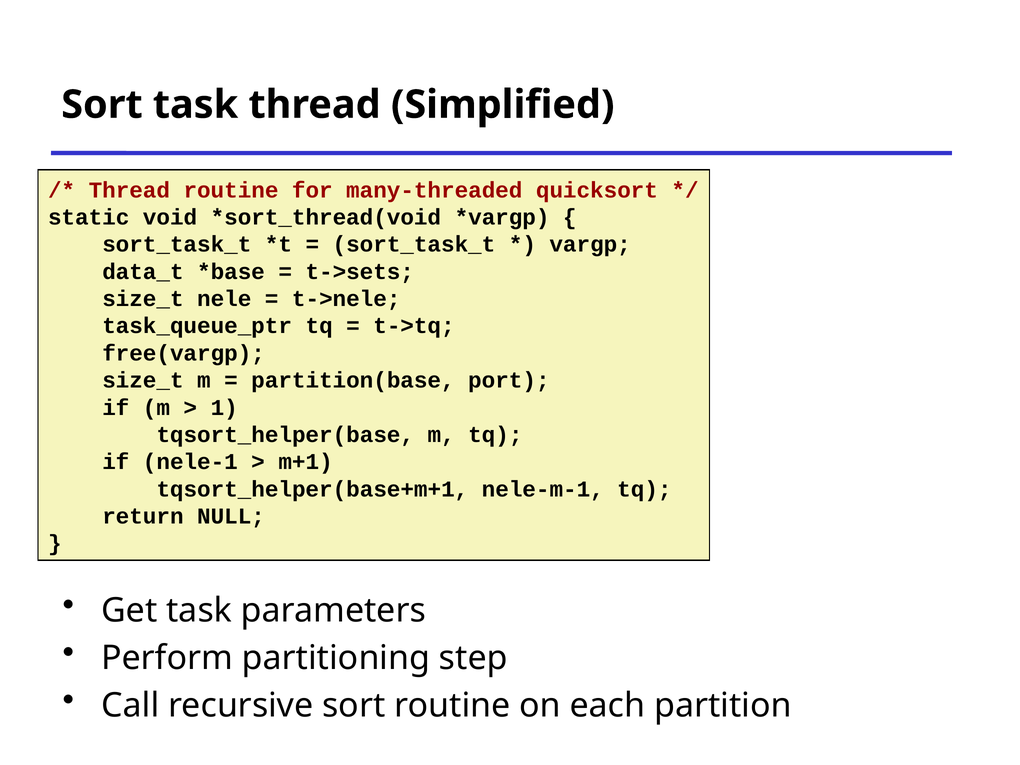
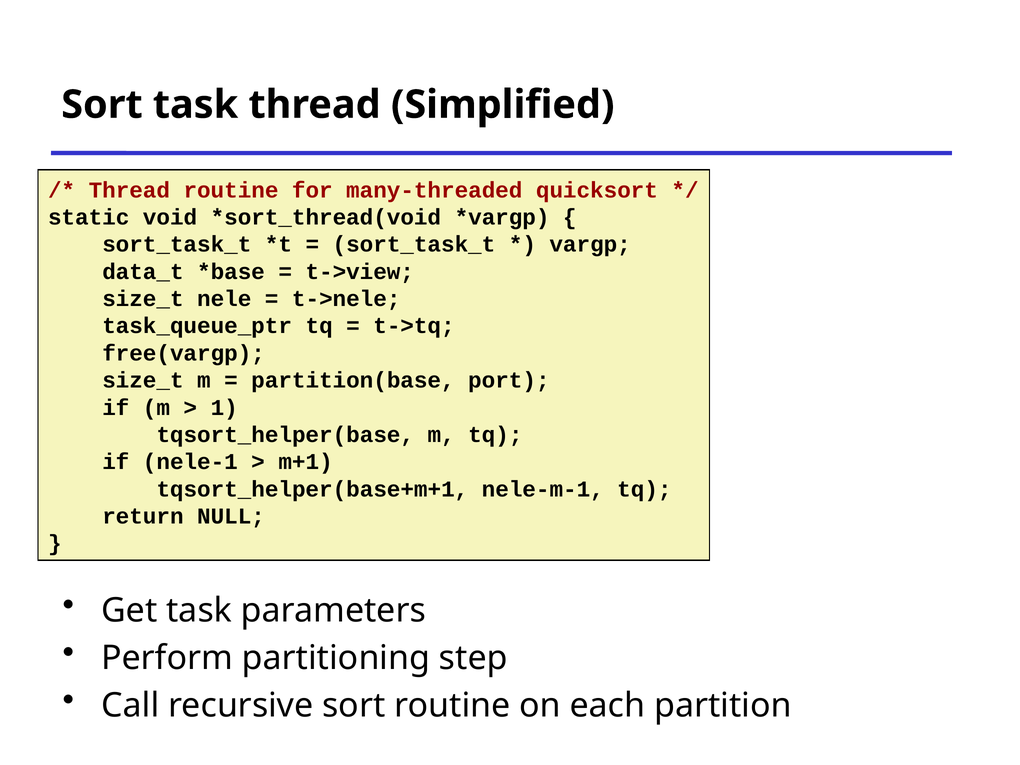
t->sets: t->sets -> t->view (360, 272)
